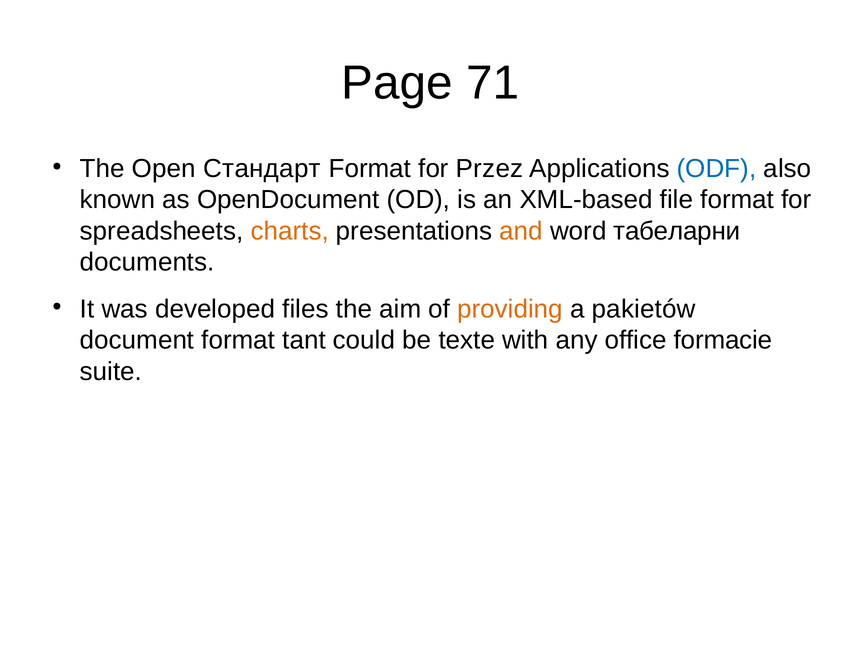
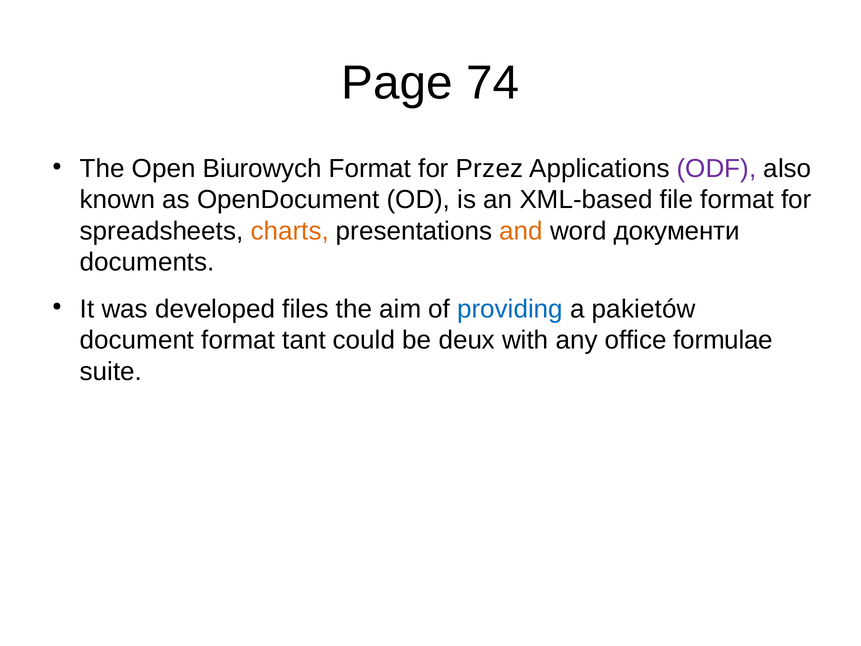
71: 71 -> 74 (493, 83)
Стандарт: Стандарт -> Biurowych (262, 169)
ODF colour: blue -> purple (717, 169)
табеларни: табеларни -> документи (677, 231)
providing colour: orange -> blue (510, 309)
texte: texte -> deux (467, 340)
formacie: formacie -> formulae (723, 340)
